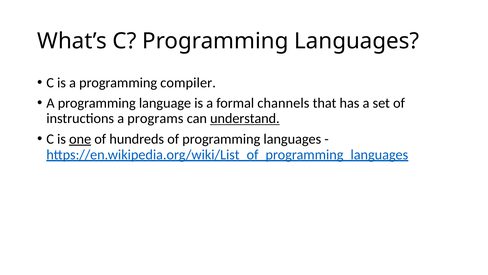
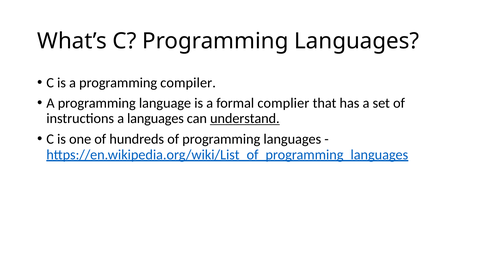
channels: channels -> complier (283, 103)
a programs: programs -> languages (155, 118)
one underline: present -> none (80, 139)
